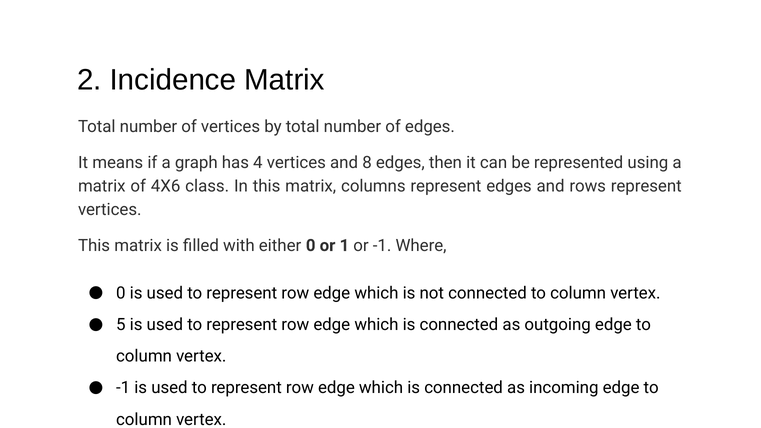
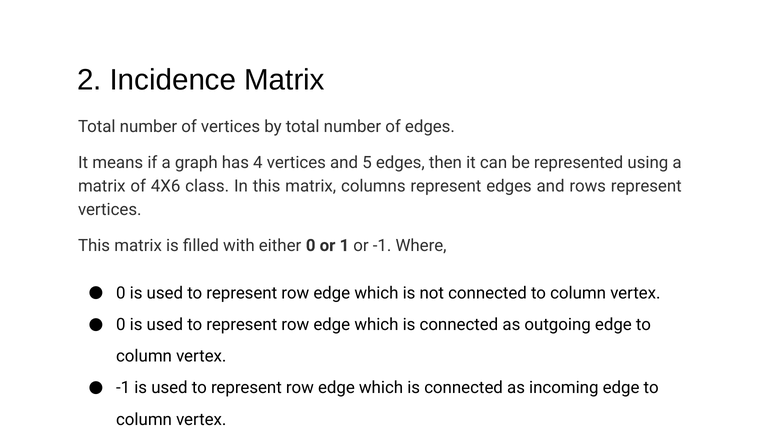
8: 8 -> 5 (367, 163)
5: 5 -> 0 (121, 325)
